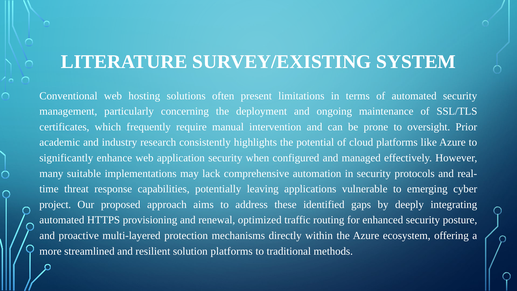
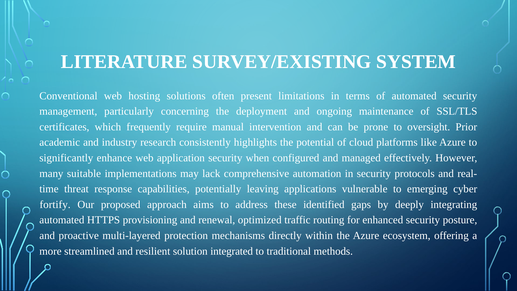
project: project -> fortify (55, 204)
solution platforms: platforms -> integrated (232, 251)
